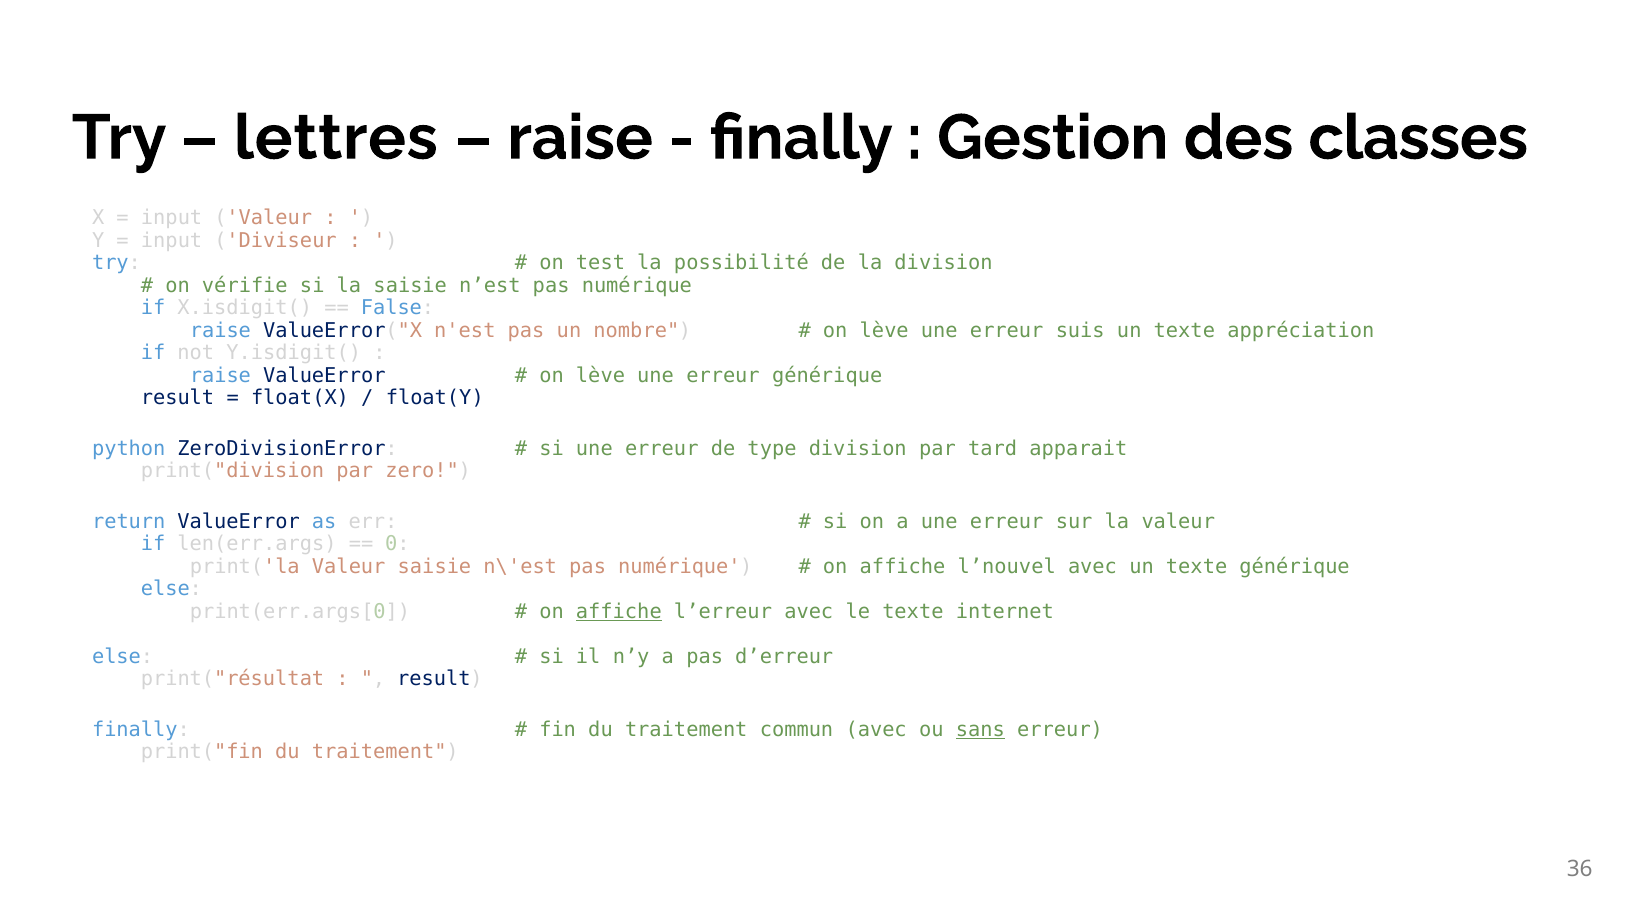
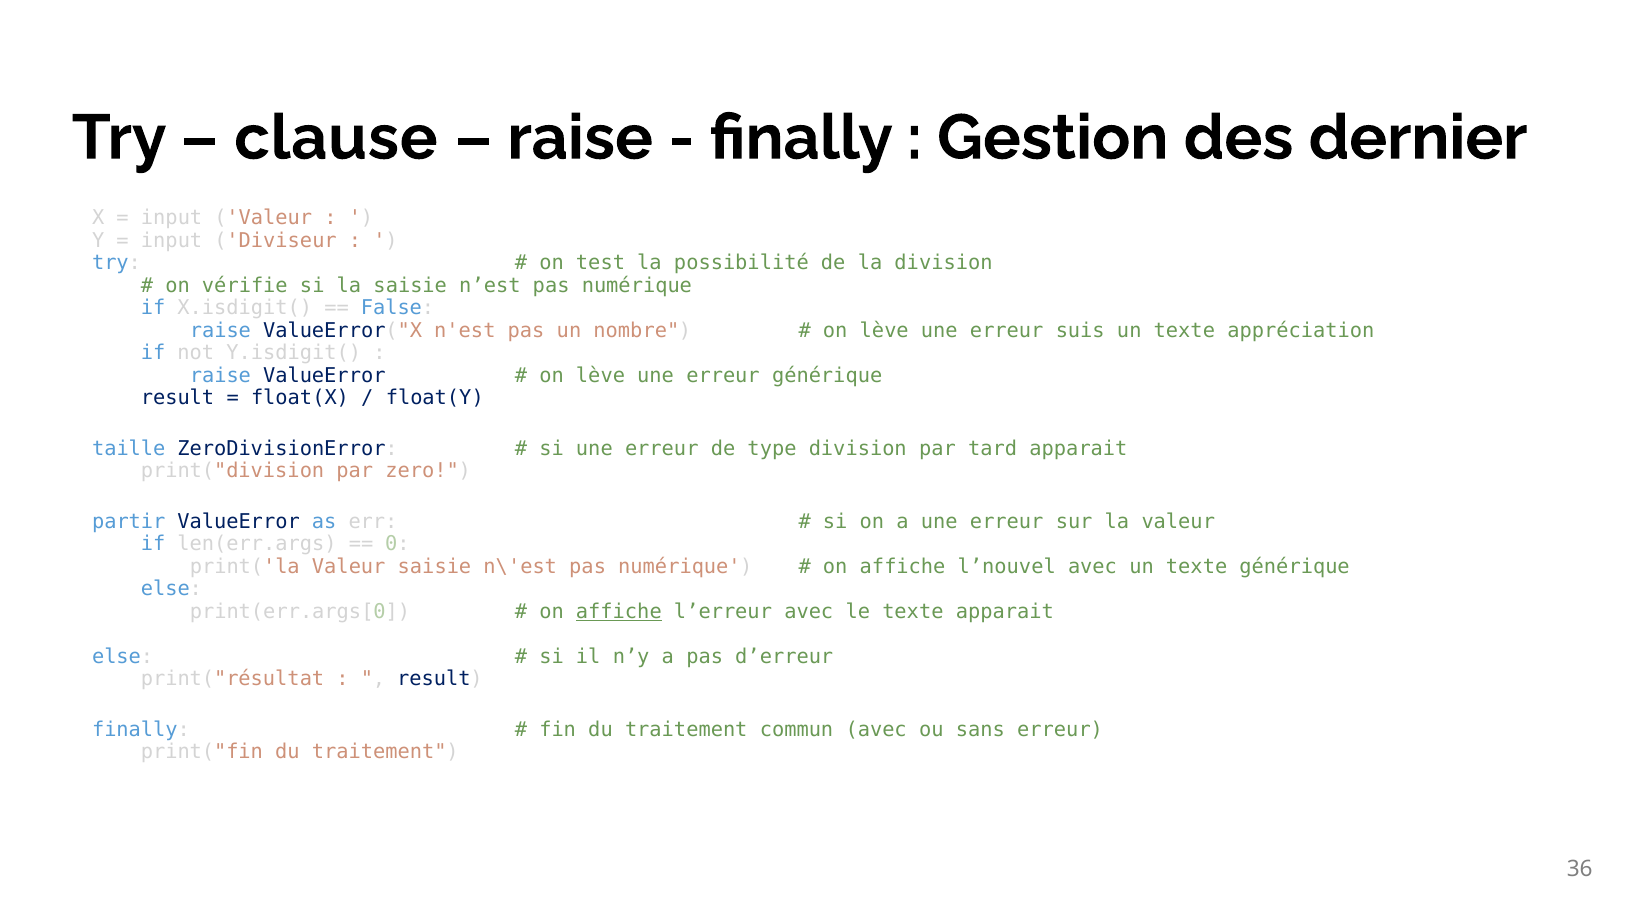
lettres: lettres -> clause (336, 138)
classes: classes -> dernier (1418, 138)
python: python -> taille (129, 448)
return: return -> partir (129, 521)
texte internet: internet -> apparait (1005, 611)
sans underline: present -> none (980, 729)
